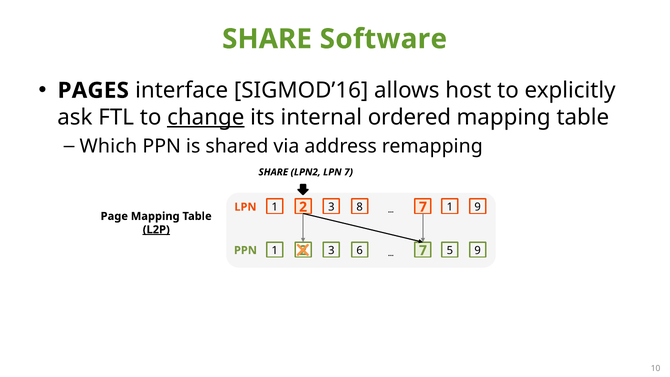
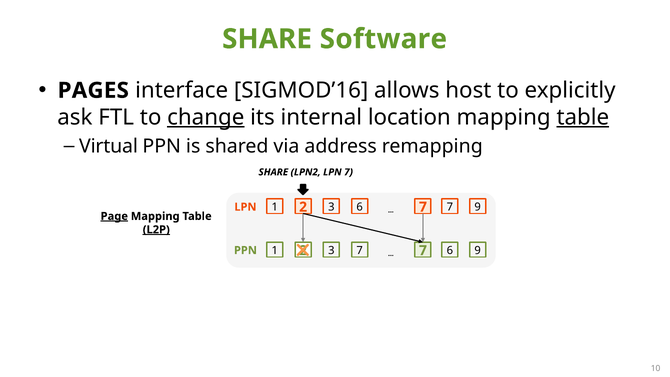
ordered: ordered -> location (409, 117)
table underline: none -> present (583, 117)
Which: Which -> Virtual (109, 146)
2 8: 8 -> 6 (360, 207)
1: 1 -> 7 (450, 207)
Page underline: none -> present (114, 216)
3 6: 6 -> 7 (360, 250)
7 5: 5 -> 6 (450, 250)
